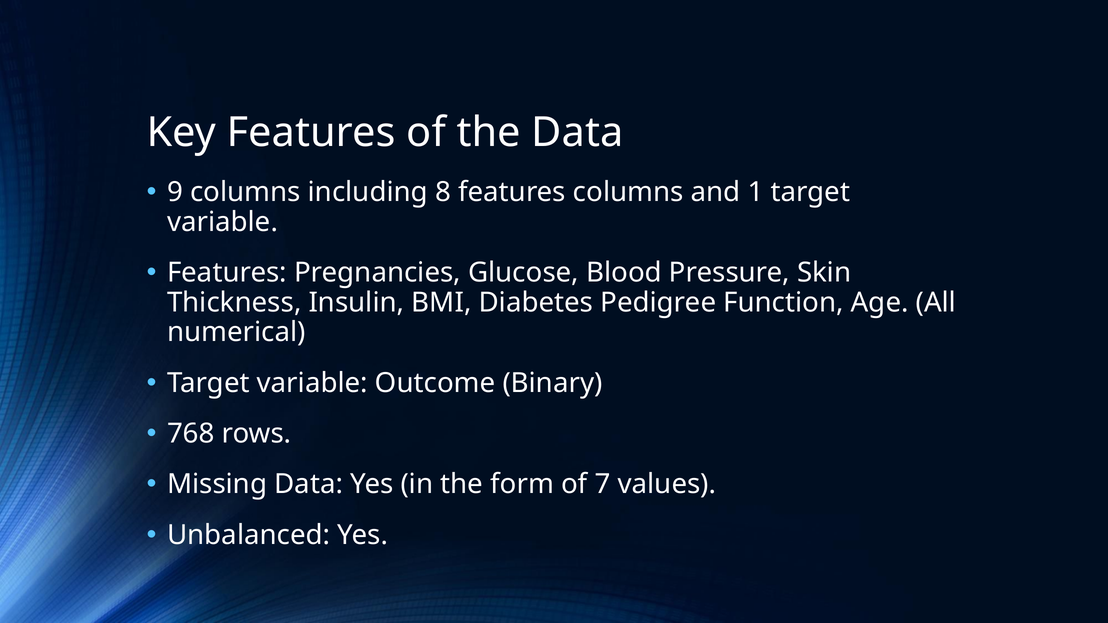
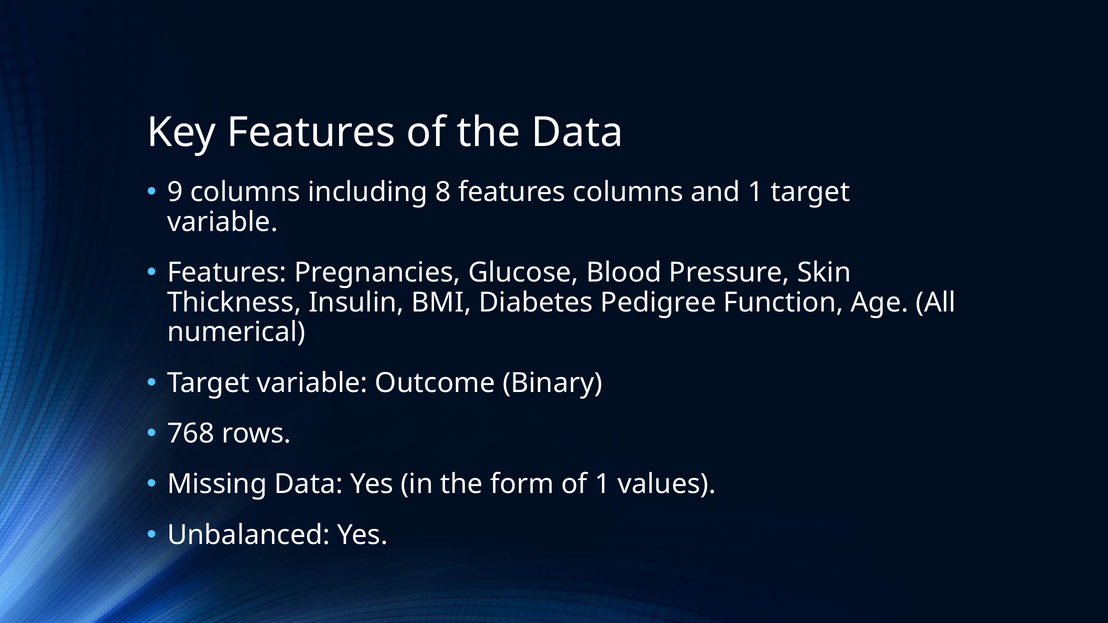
of 7: 7 -> 1 (603, 485)
